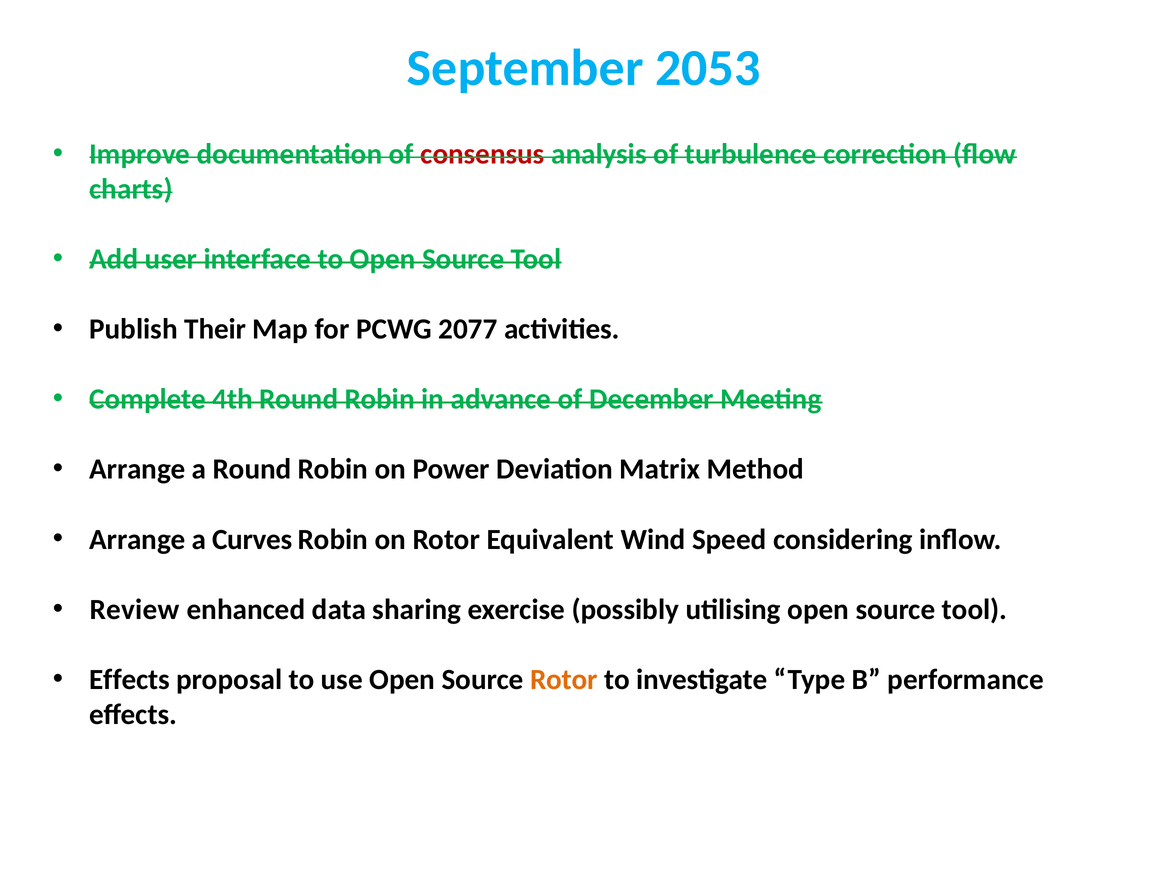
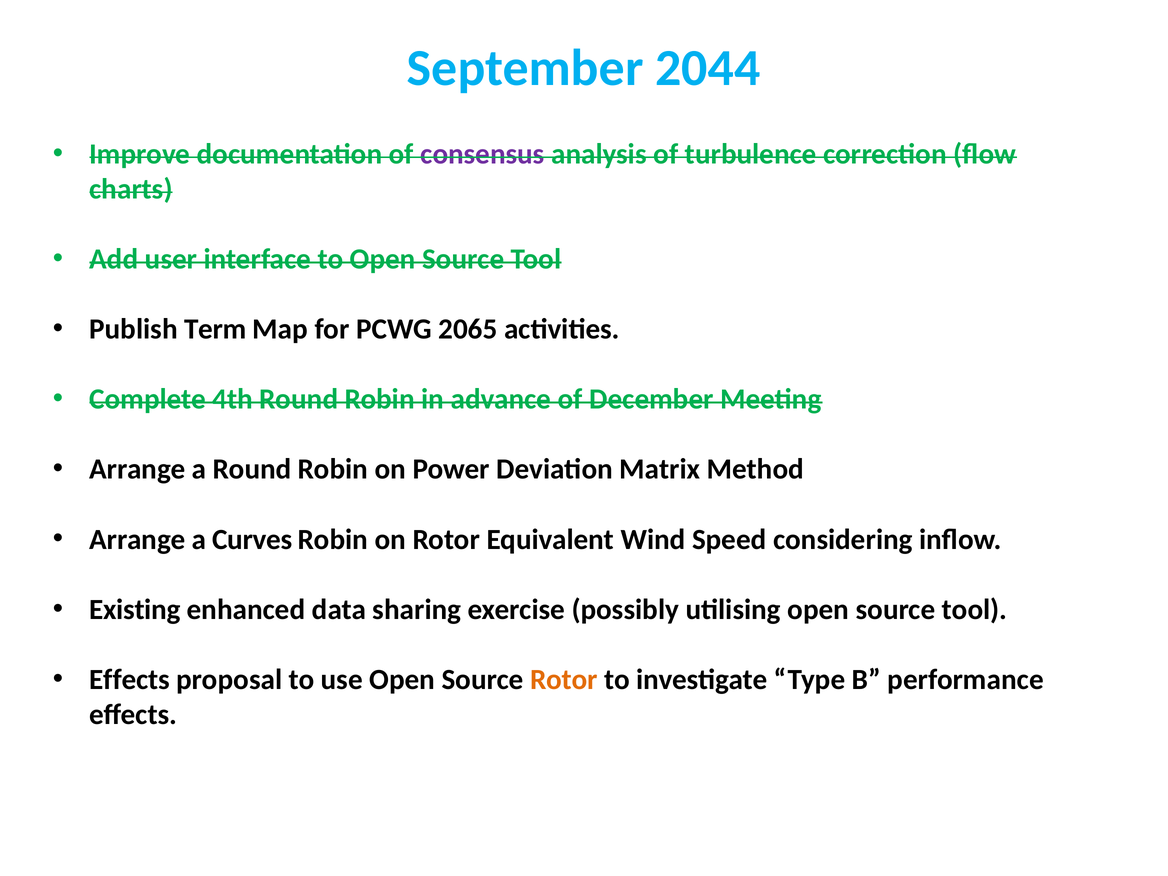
2053: 2053 -> 2044 (708, 68)
consensus colour: red -> purple (482, 154)
Their: Their -> Term (215, 329)
2077: 2077 -> 2065 (468, 329)
Review: Review -> Existing (135, 609)
